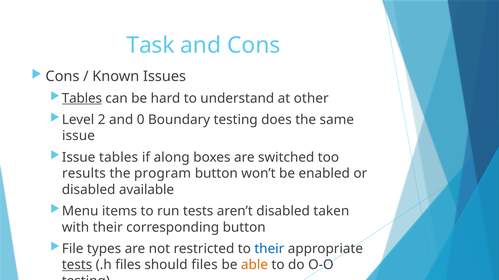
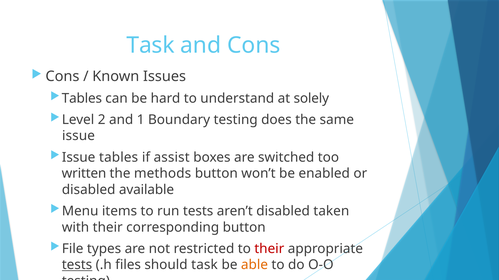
Tables underline: present -> none (82, 98)
other: other -> solely (311, 98)
0: 0 -> 1 (141, 120)
along: along -> assist (172, 158)
results: results -> written (84, 174)
program: program -> methods (163, 174)
their colour: blue -> red (269, 249)
should files: files -> task (205, 266)
